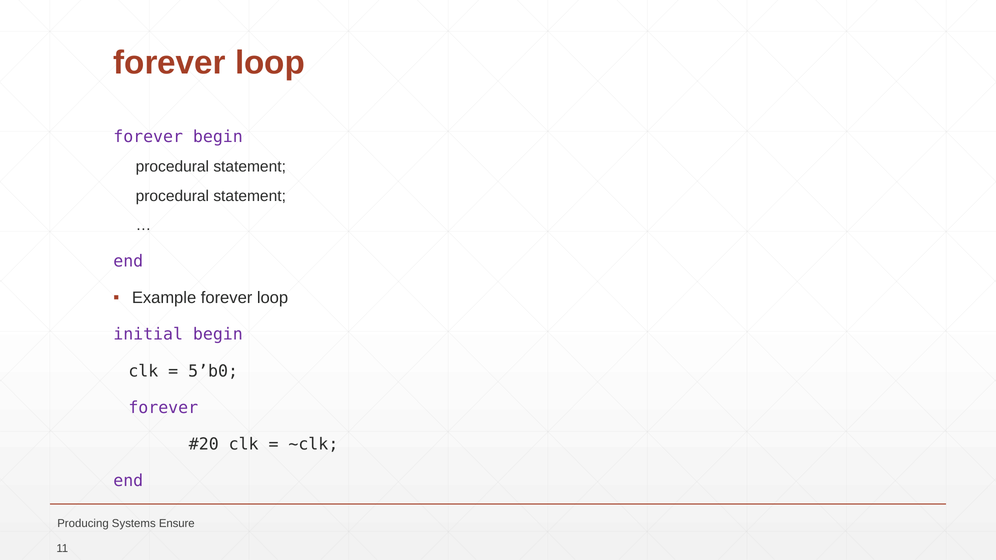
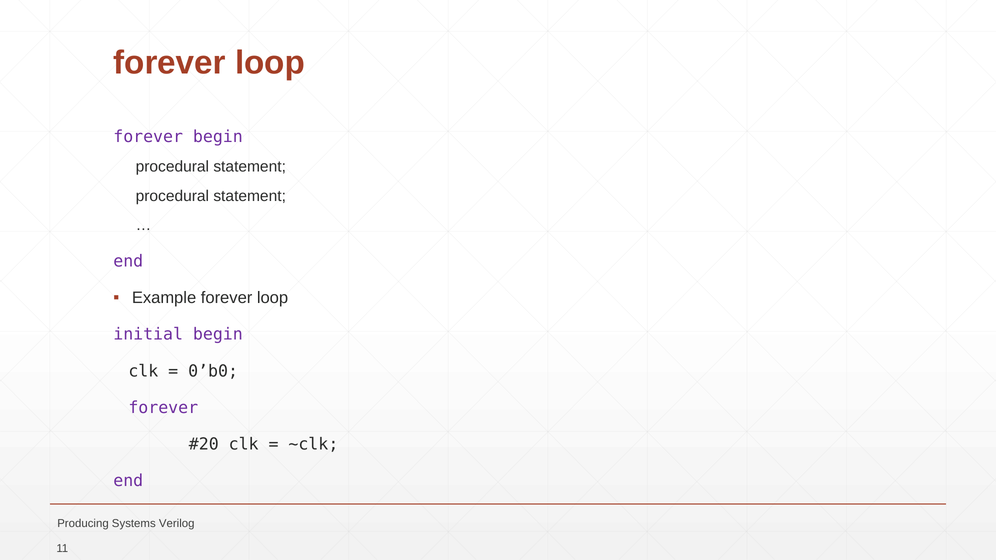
5’b0: 5’b0 -> 0’b0 (213, 371)
Ensure: Ensure -> Verilog (177, 524)
